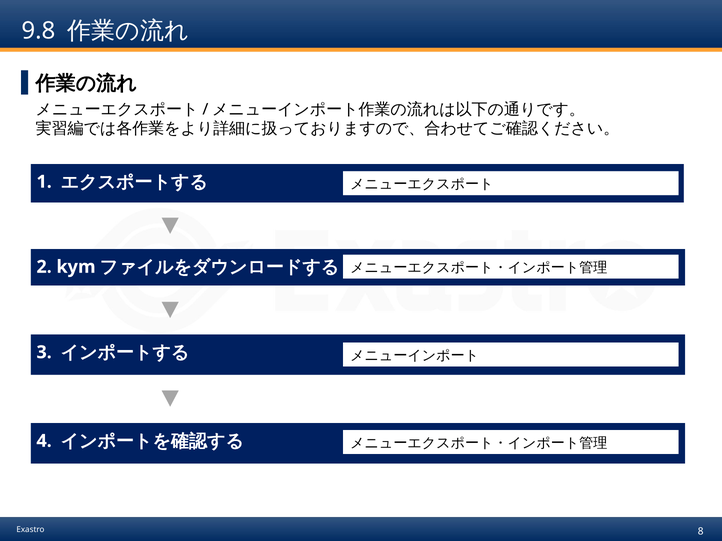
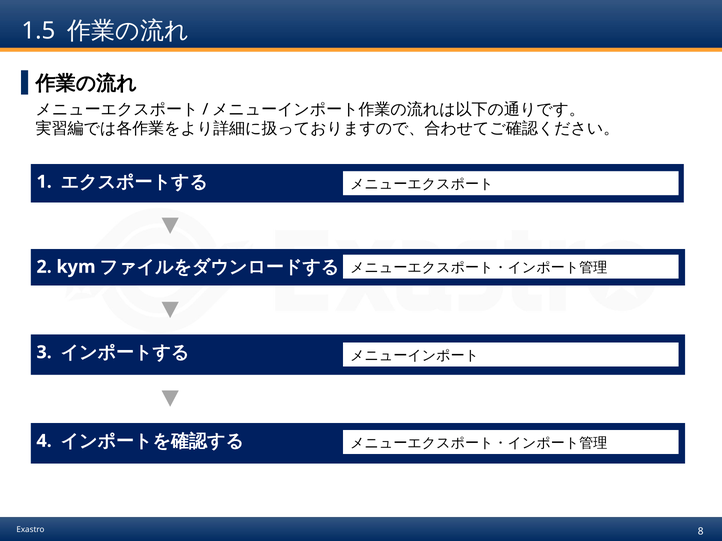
9.8: 9.8 -> 1.5 (38, 31)
